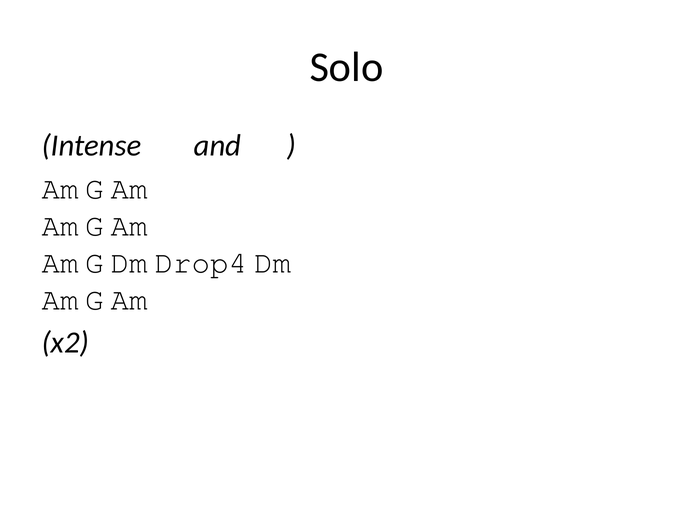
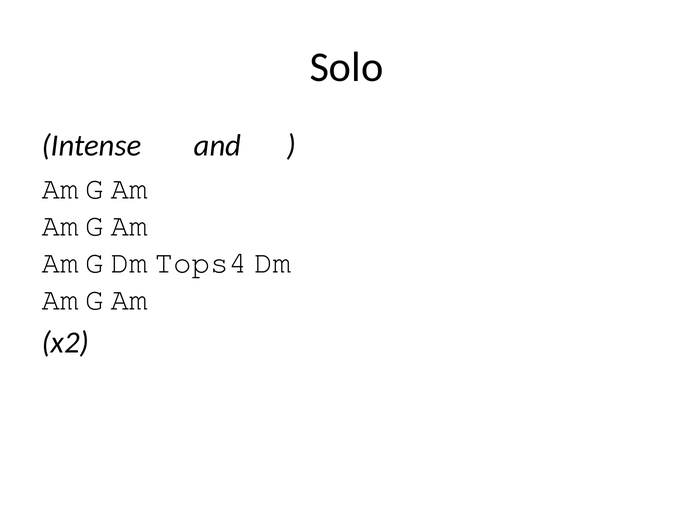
Drop4: Drop4 -> Tops4 (201, 262)
